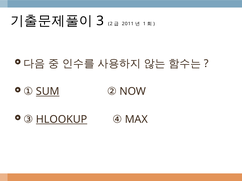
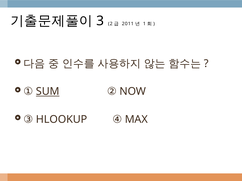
HLOOKUP underline: present -> none (62, 120)
